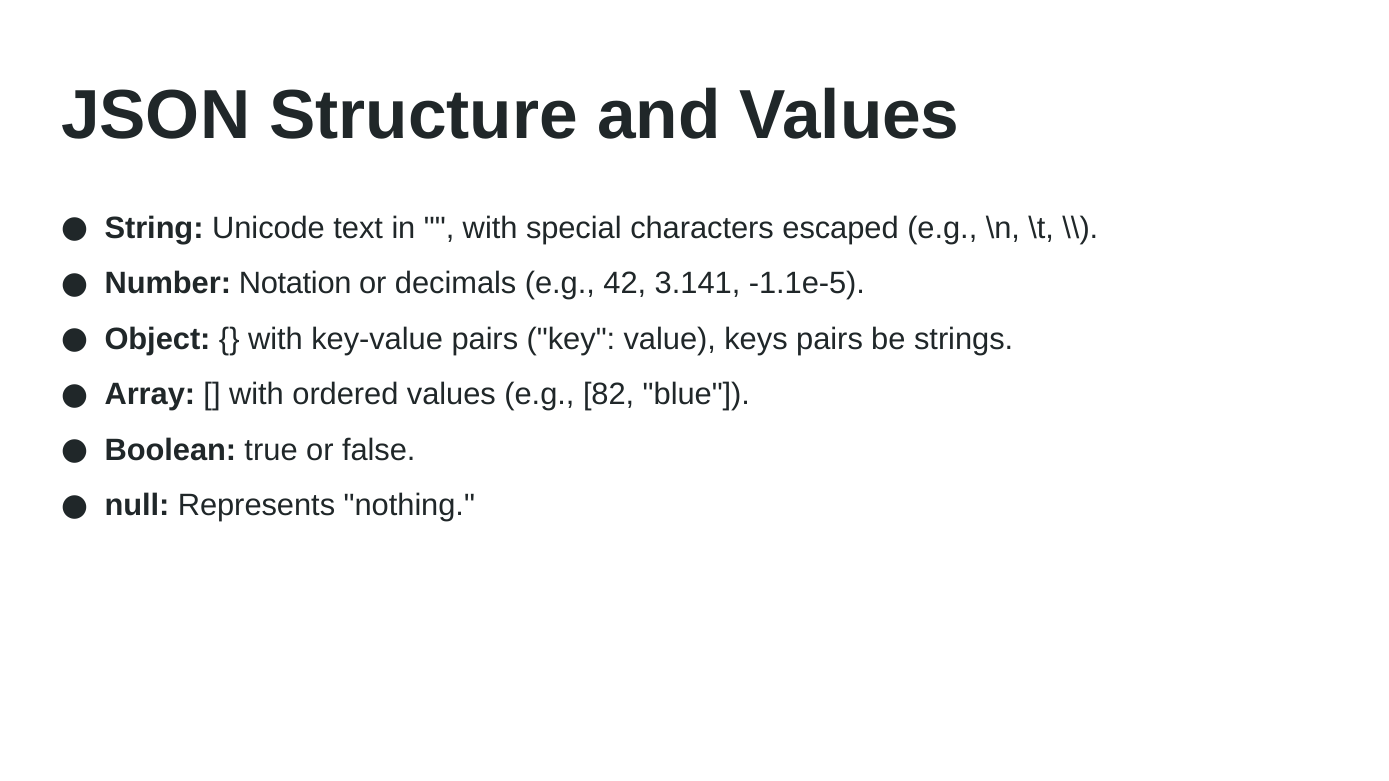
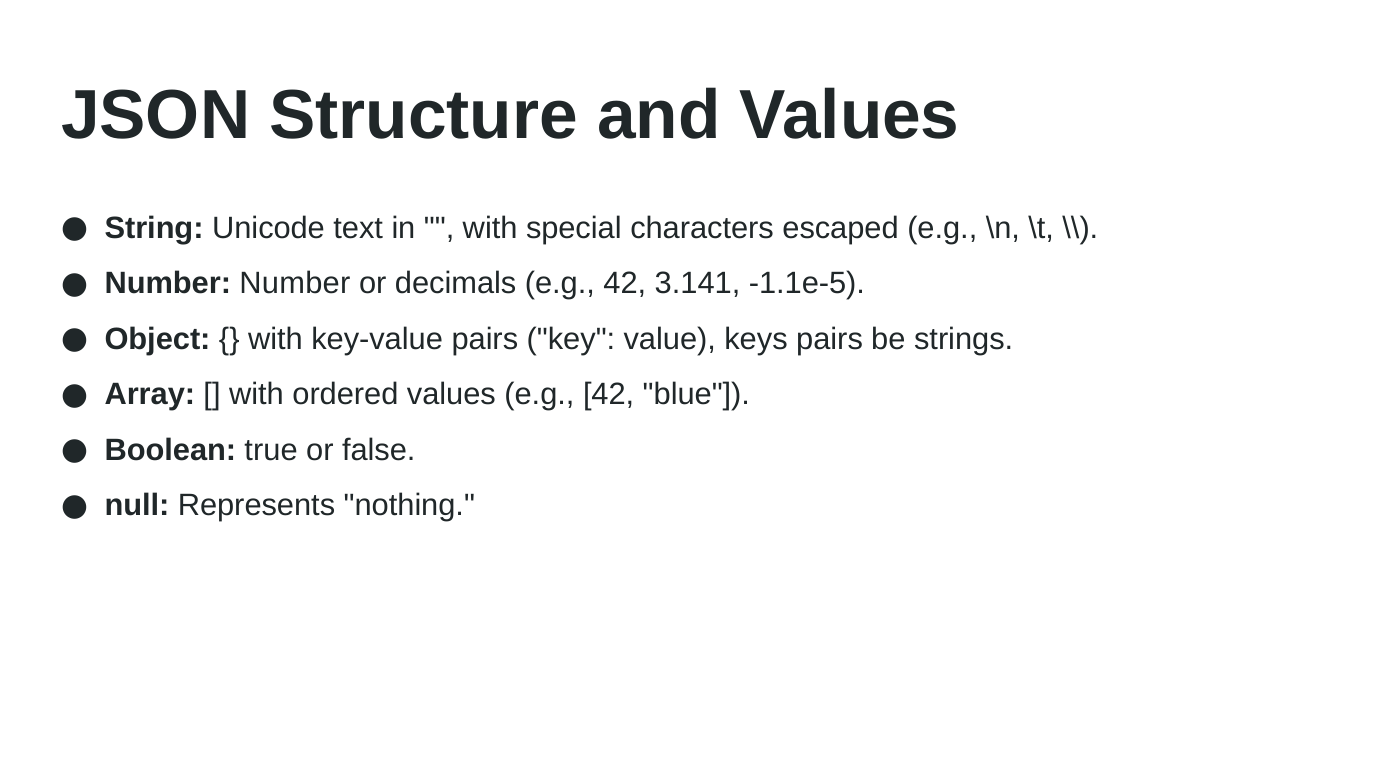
Number Notation: Notation -> Number (295, 284)
values e.g 82: 82 -> 42 (609, 395)
